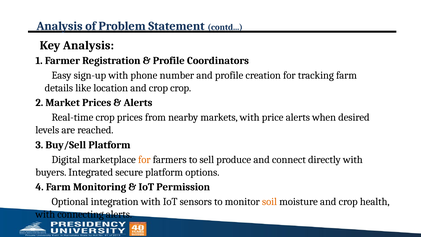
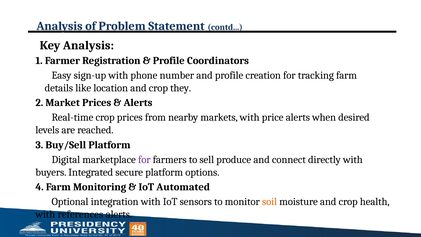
crop crop: crop -> they (181, 88)
for colour: orange -> purple (144, 159)
Permission: Permission -> Automated (183, 187)
connecting: connecting -> references (80, 214)
